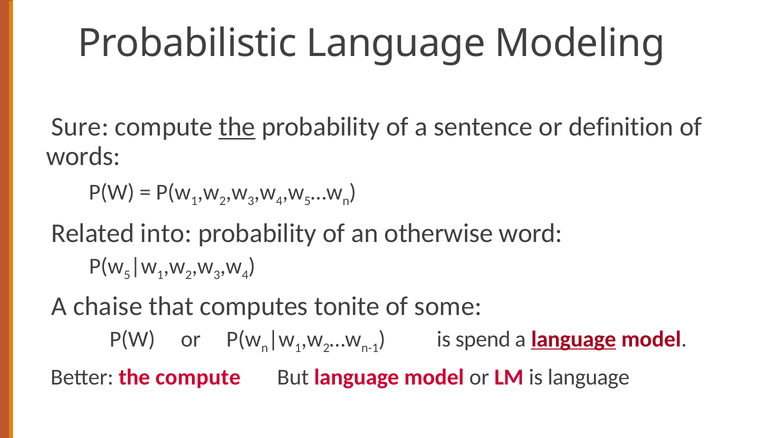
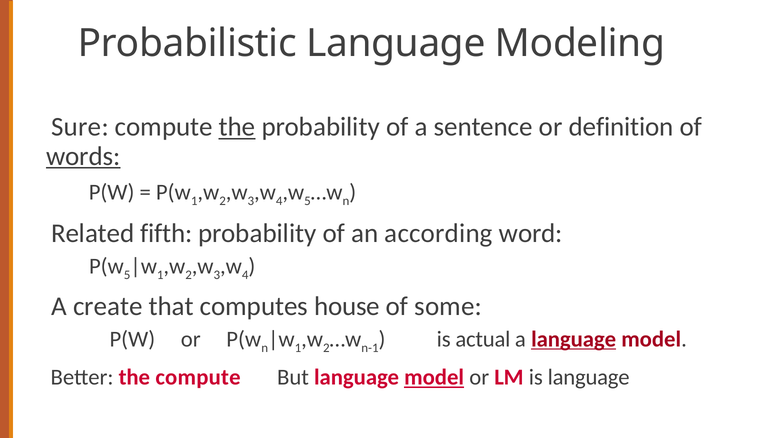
words underline: none -> present (83, 156)
into: into -> fifth (166, 233)
otherwise: otherwise -> according (439, 233)
chaise: chaise -> create (108, 307)
tonite: tonite -> house (347, 307)
spend: spend -> actual (483, 339)
model underline: none -> present (434, 378)
